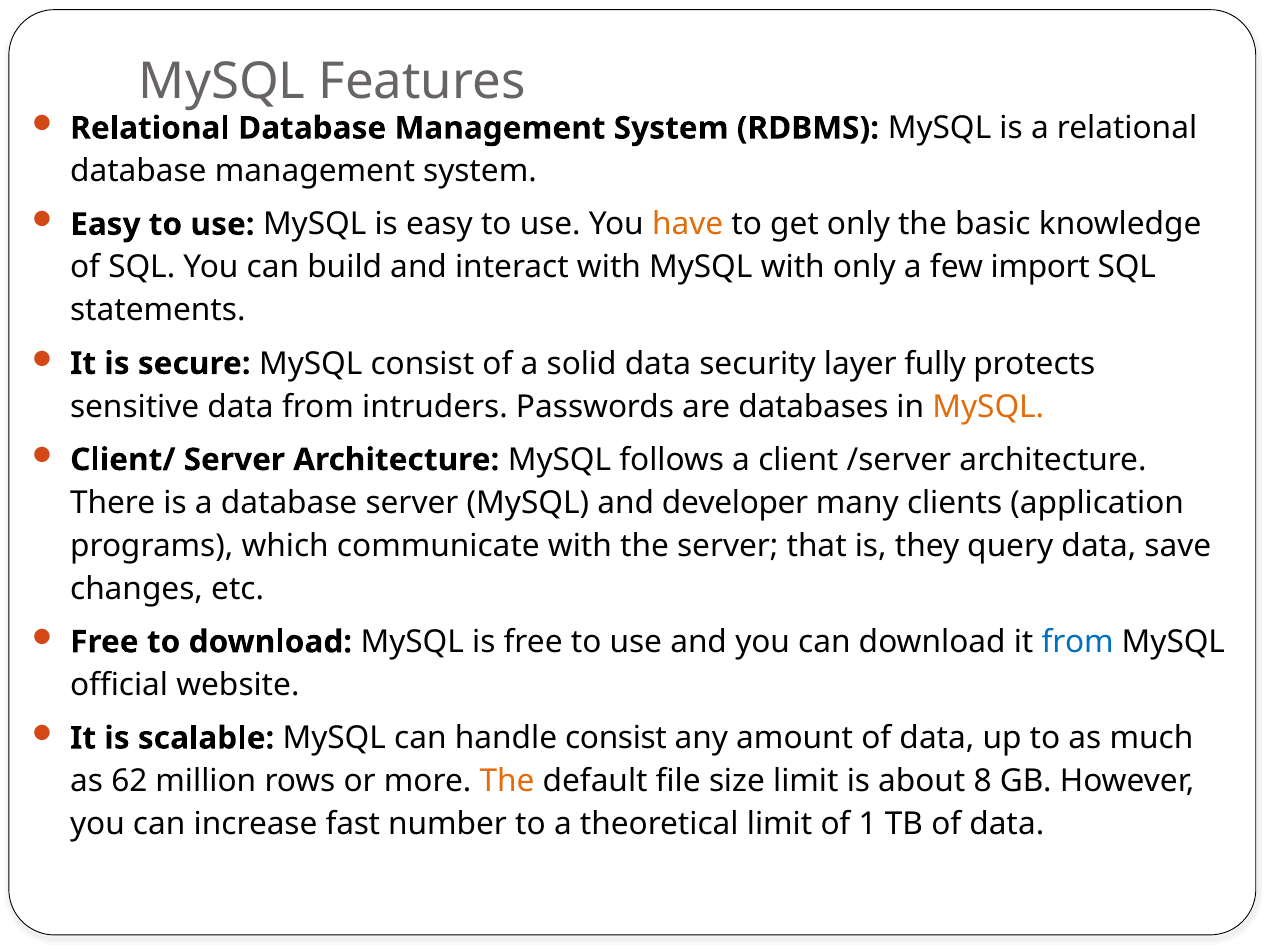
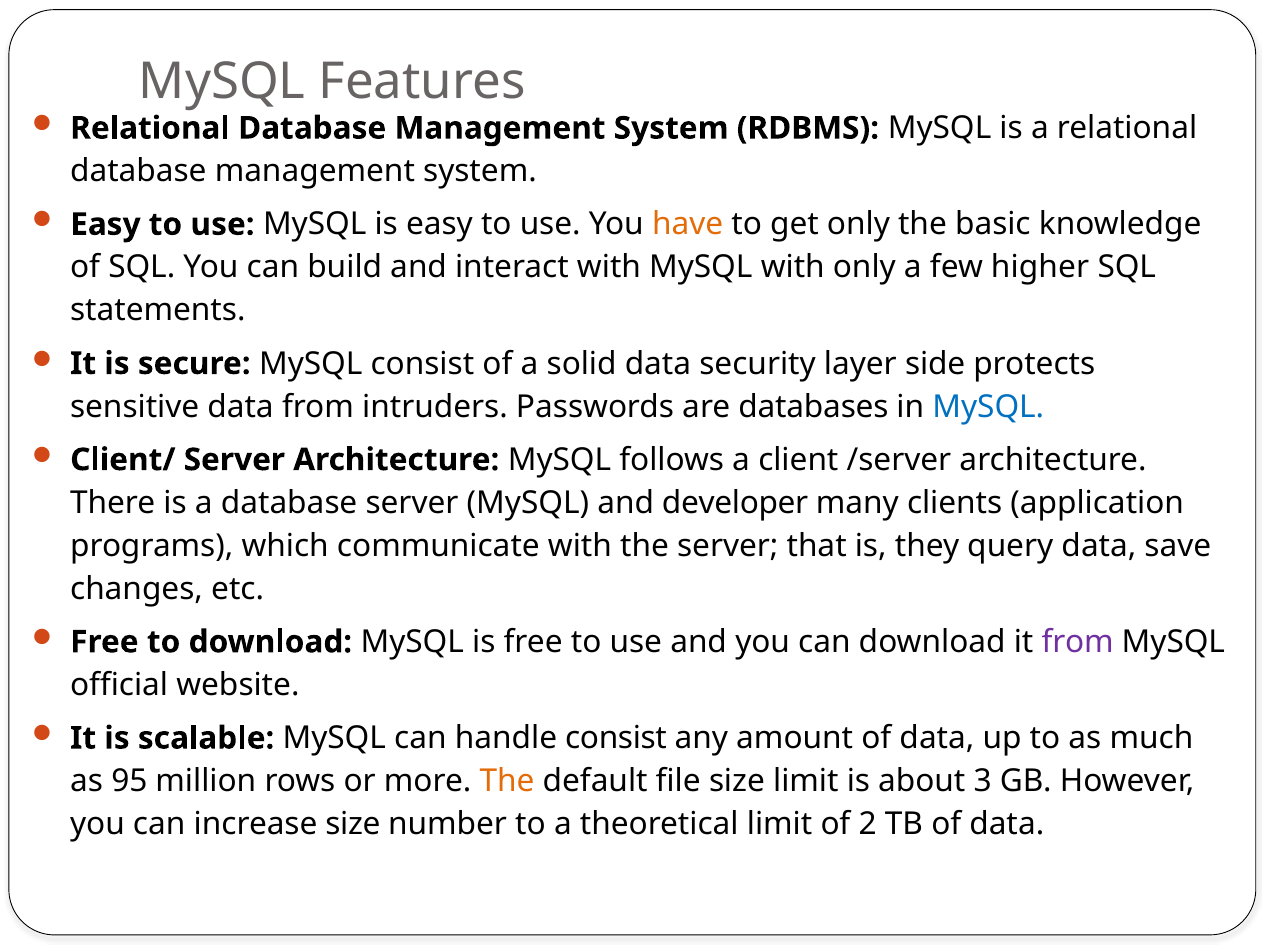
import: import -> higher (1040, 268)
fully: fully -> side (935, 364)
MySQL colour: orange -> blue (988, 407)
from colour: blue -> purple (1078, 642)
62: 62 -> 95 (129, 782)
8: 8 -> 3 (983, 782)
increase fast: fast -> size (353, 825)
1: 1 -> 2 (868, 825)
